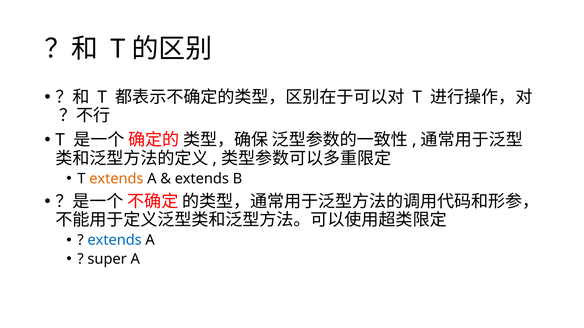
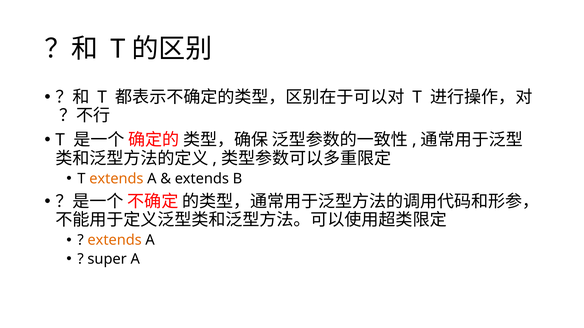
extends colour: blue -> orange (115, 240)
